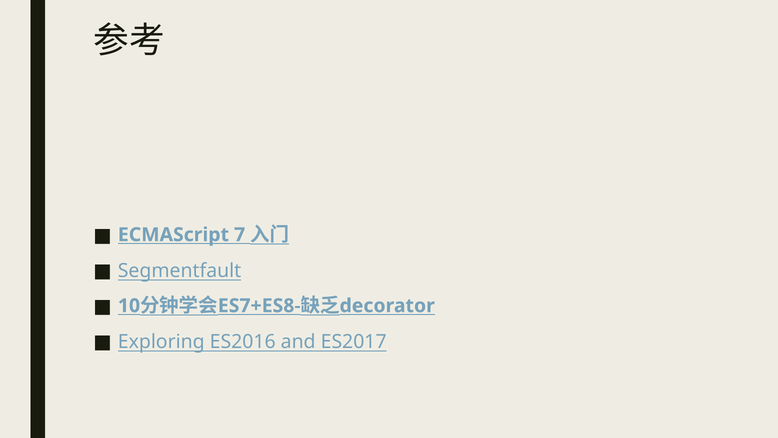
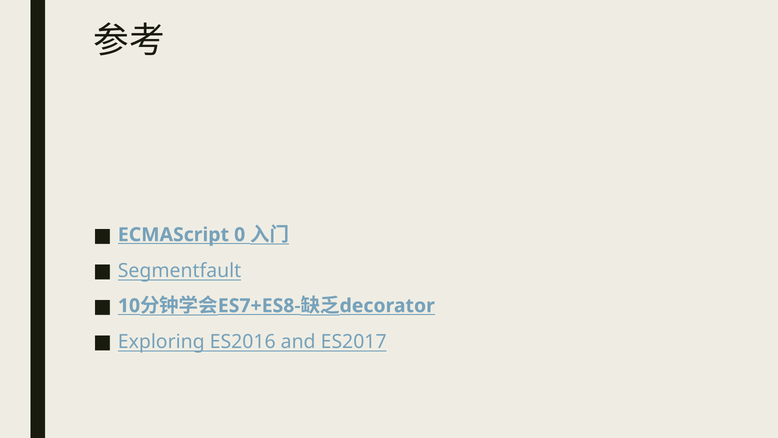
7: 7 -> 0 (240, 235)
